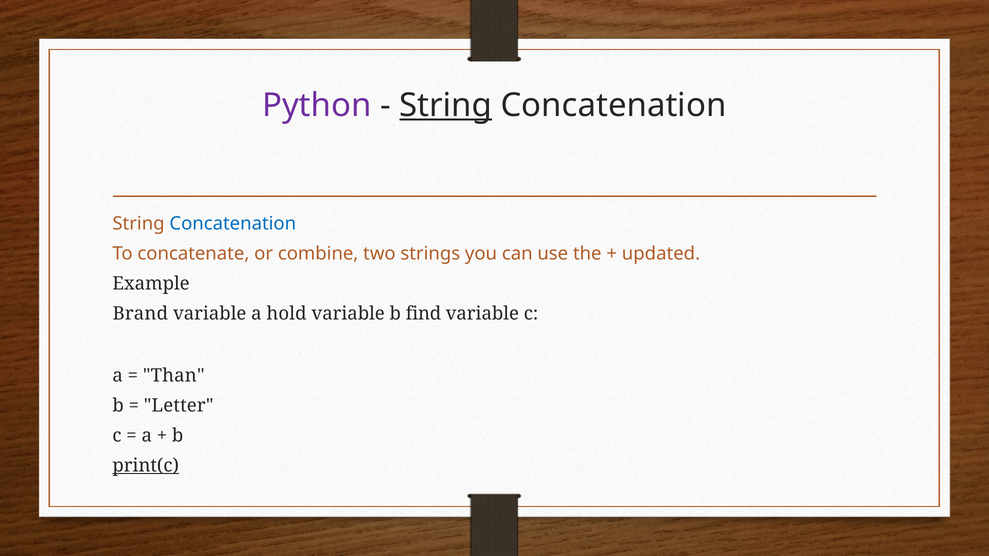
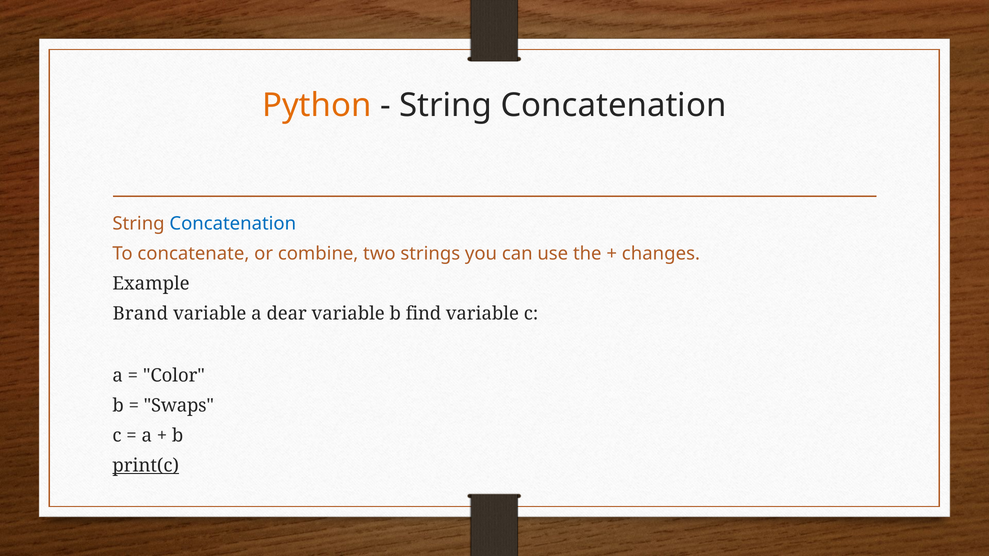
Python colour: purple -> orange (317, 105)
String underline: present -> none (446, 105)
updated: updated -> changes (661, 254)
hold: hold -> dear (287, 314)
Than: Than -> Color (174, 376)
Letter: Letter -> Swaps (179, 406)
